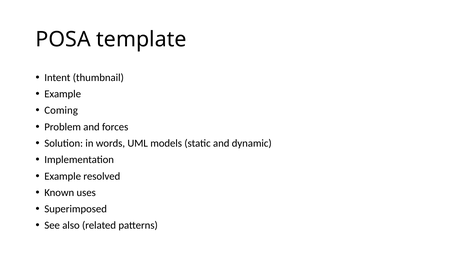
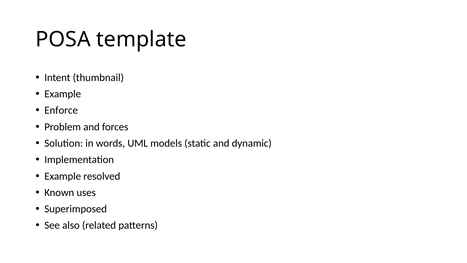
Coming: Coming -> Enforce (61, 110)
